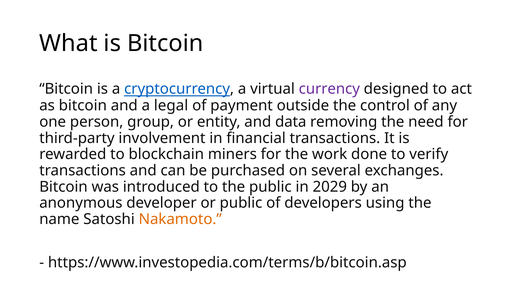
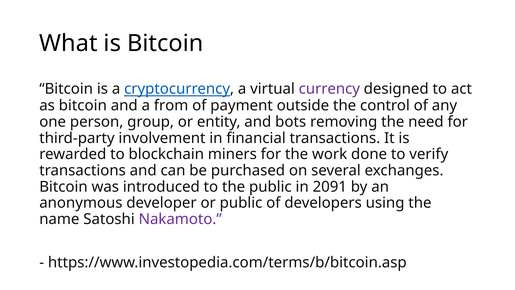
legal: legal -> from (171, 105)
data: data -> bots (291, 122)
2029: 2029 -> 2091 (330, 187)
Nakamoto colour: orange -> purple (180, 219)
